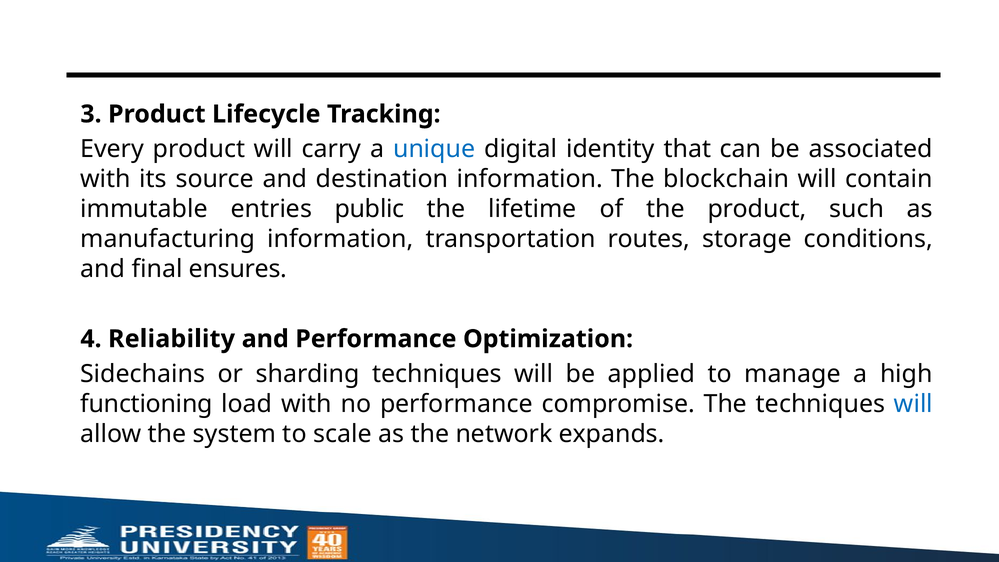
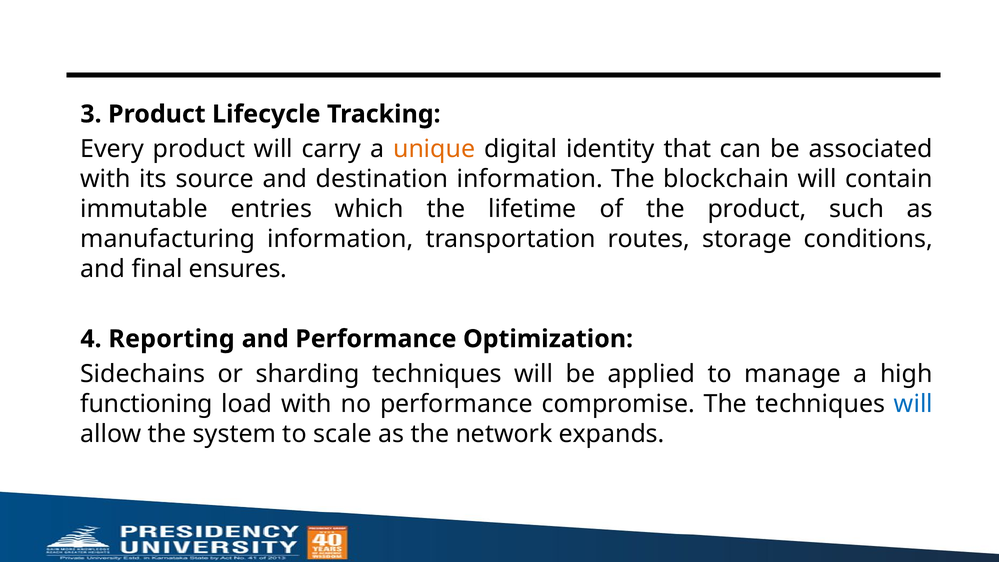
unique colour: blue -> orange (434, 149)
public: public -> which (369, 209)
Reliability: Reliability -> Reporting (172, 339)
